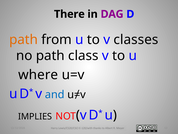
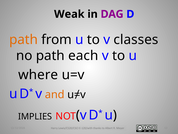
There: There -> Weak (69, 14)
class: class -> each (83, 56)
and colour: blue -> orange (55, 94)
